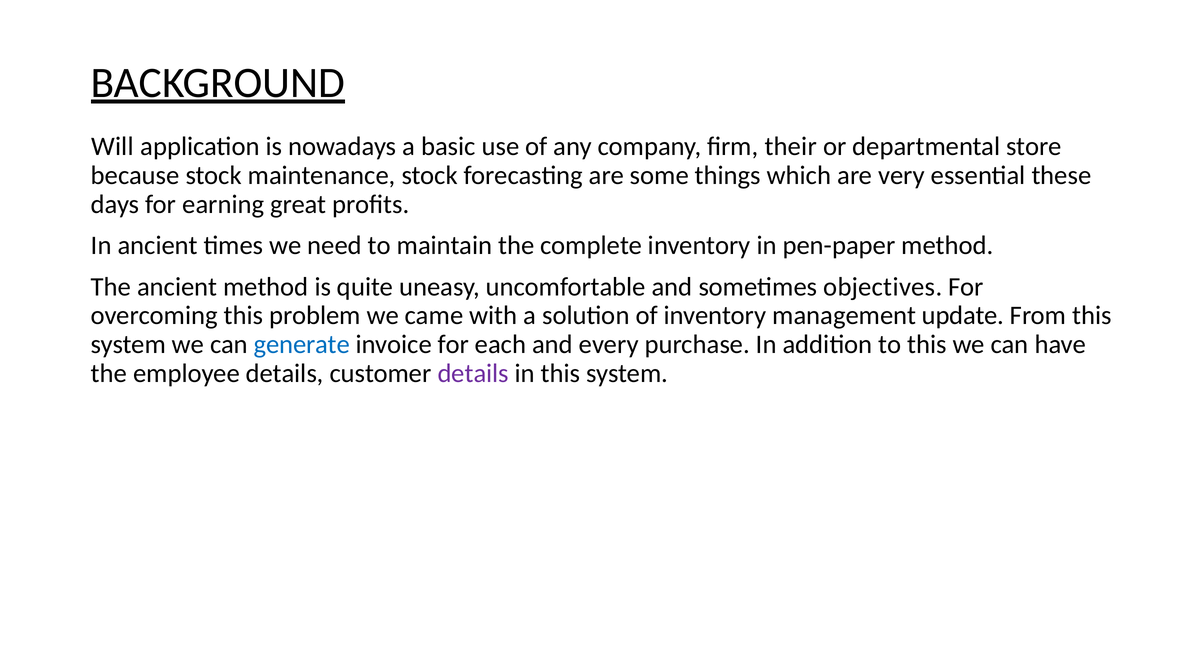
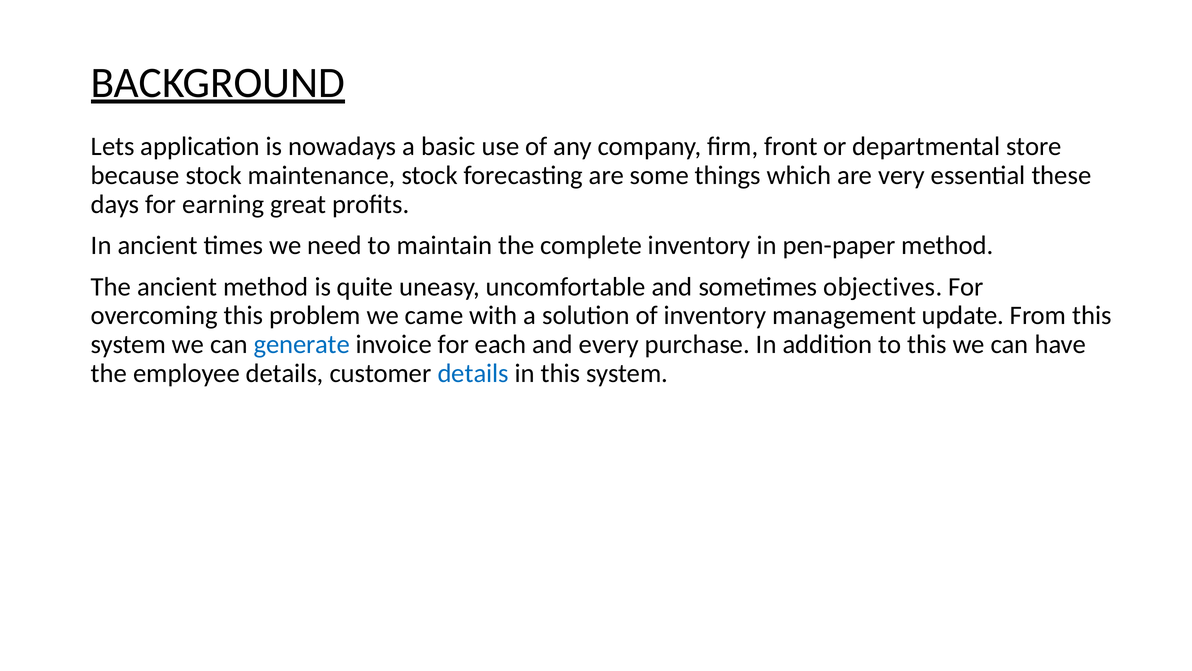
Will: Will -> Lets (113, 146)
their: their -> front (791, 146)
details colour: purple -> blue (473, 373)
